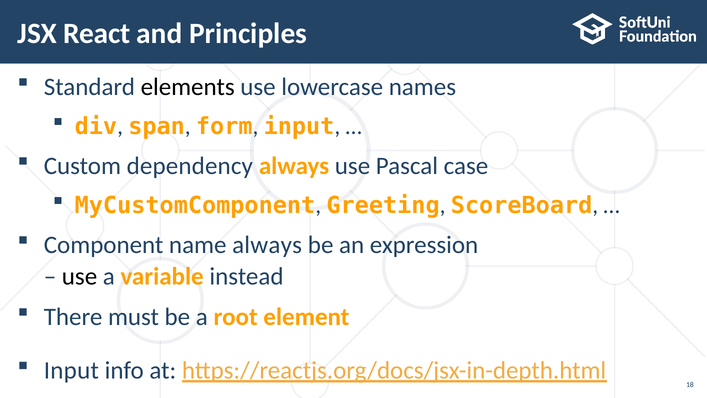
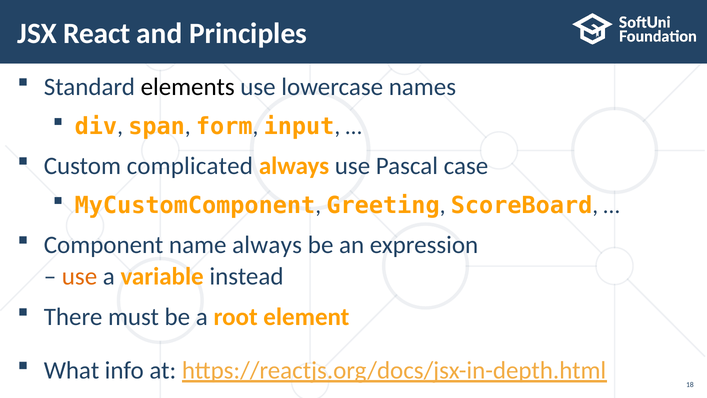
dependency: dependency -> complicated (190, 166)
use colour: black -> orange (80, 276)
Input: Input -> What (72, 370)
